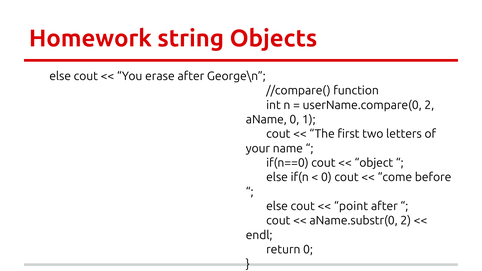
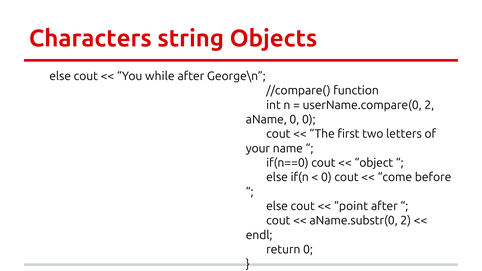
Homework: Homework -> Characters (90, 38)
erase: erase -> while (160, 76)
0 1: 1 -> 0 (309, 120)
